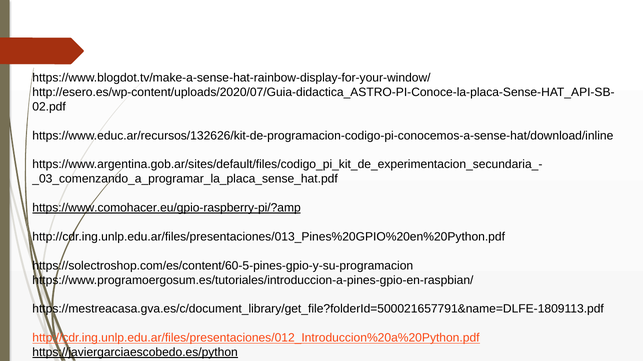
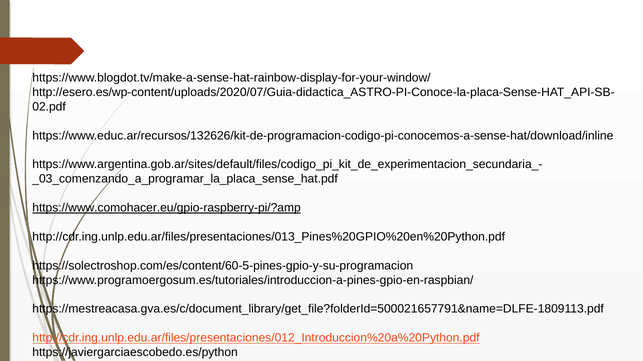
https://javiergarciaescobedo.es/python underline: present -> none (135, 353)
